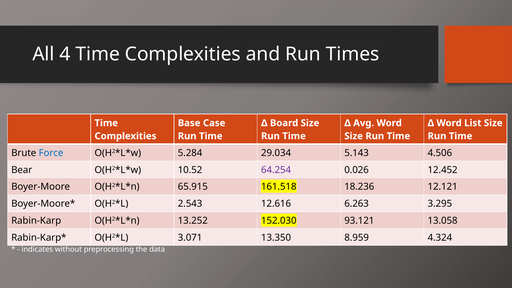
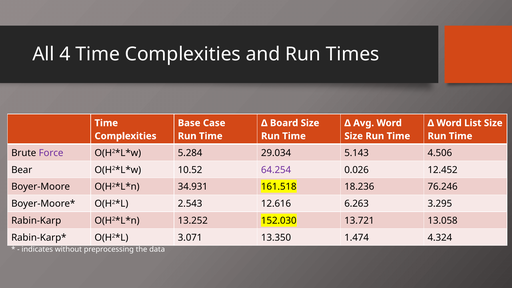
Force colour: blue -> purple (51, 153)
65.915: 65.915 -> 34.931 (193, 187)
12.121: 12.121 -> 76.246 (443, 187)
93.121: 93.121 -> 13.721 (359, 221)
8.959: 8.959 -> 1.474 (357, 238)
